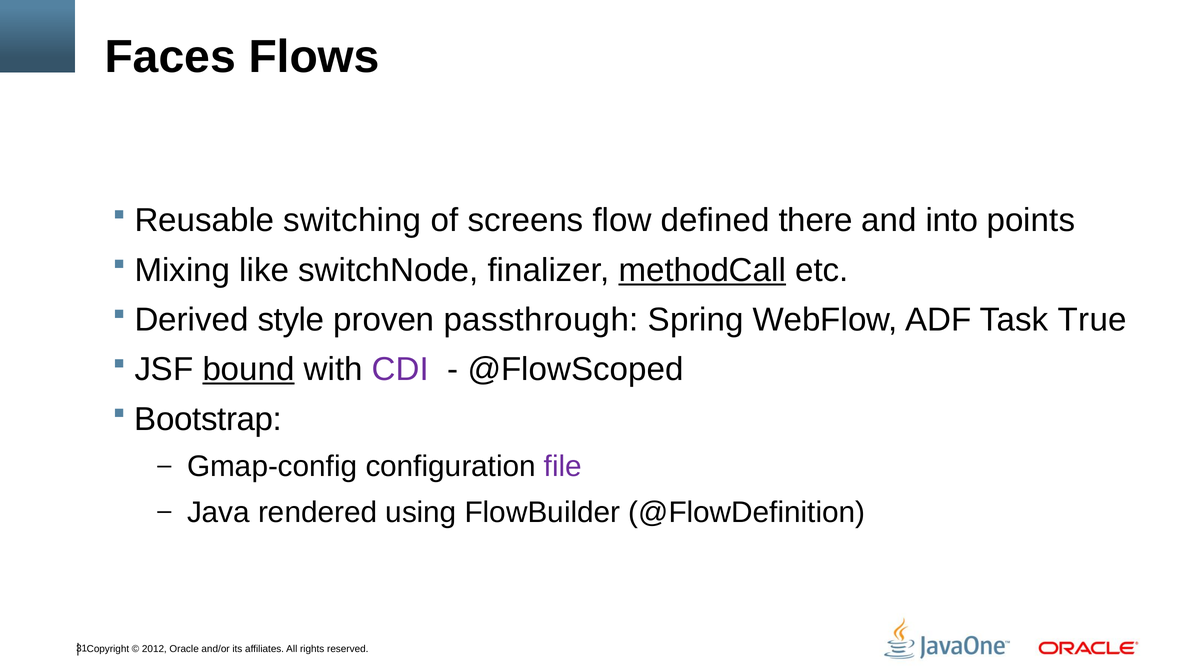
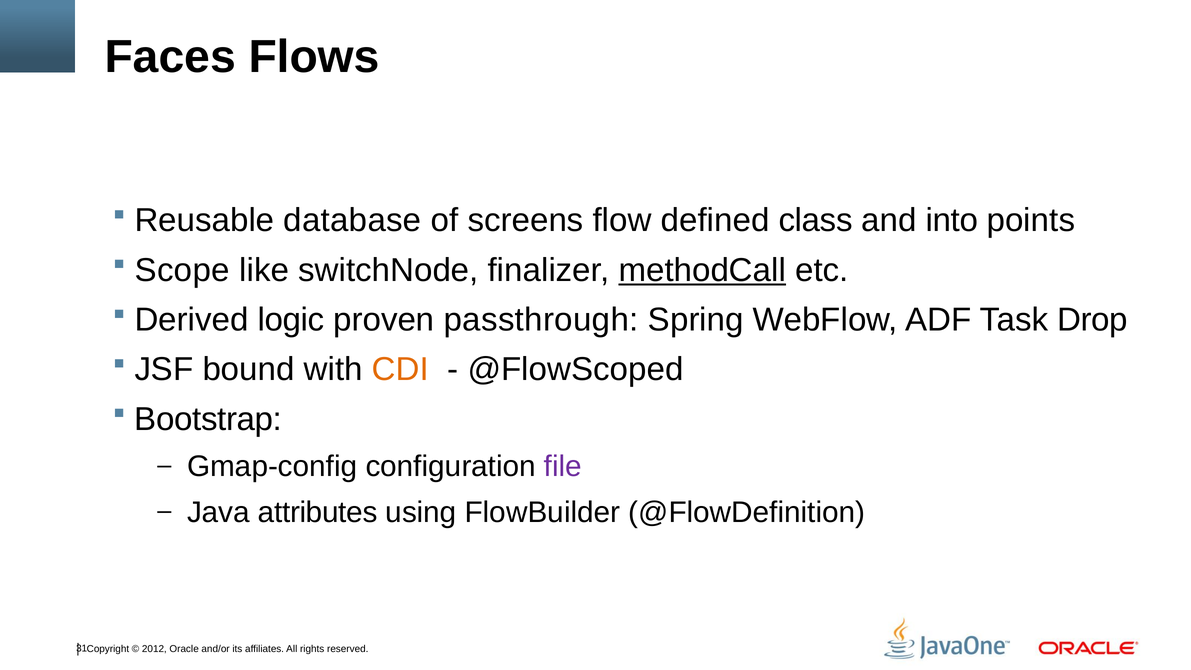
switching: switching -> database (352, 220)
there: there -> class (816, 220)
Mixing: Mixing -> Scope (182, 270)
style: style -> logic (291, 320)
True: True -> Drop (1092, 320)
bound underline: present -> none (249, 369)
CDI colour: purple -> orange (400, 369)
rendered: rendered -> attributes (318, 512)
